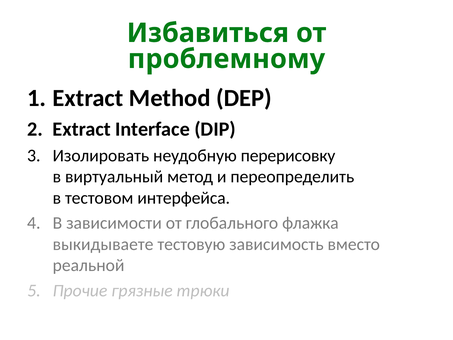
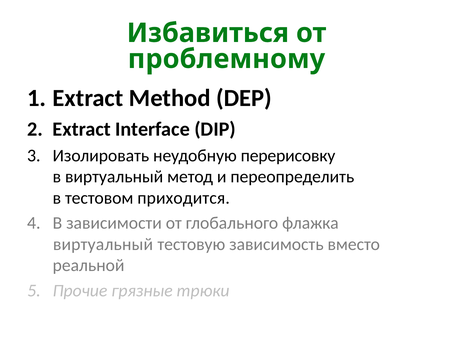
интерфейса: интерфейса -> приходится (184, 198)
выкидываете: выкидываете -> виртуальный (103, 244)
